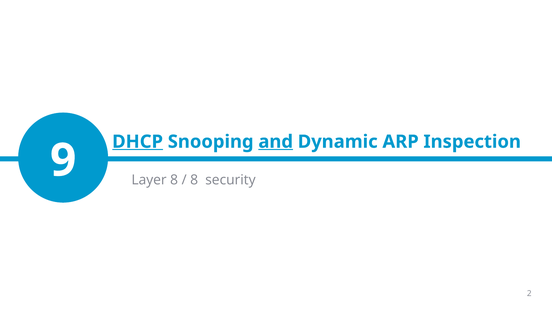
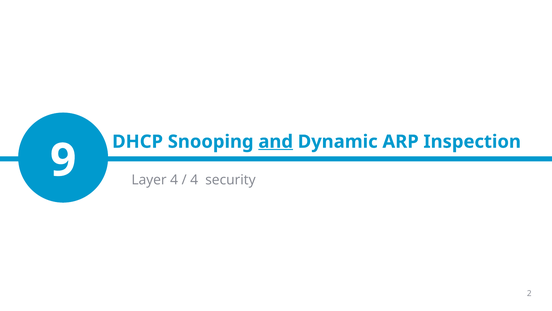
DHCP underline: present -> none (138, 141)
Layer 8: 8 -> 4 (174, 180)
8: 8 -> 4 (194, 180)
